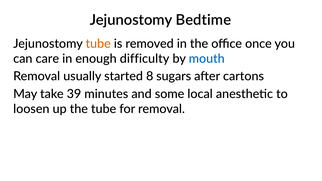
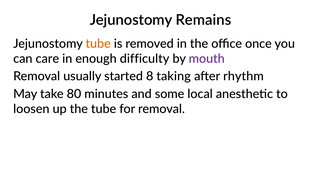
Bedtime: Bedtime -> Remains (203, 20)
mouth colour: blue -> purple (207, 59)
sugars: sugars -> taking (174, 76)
cartons: cartons -> rhythm (243, 76)
39: 39 -> 80 (74, 94)
